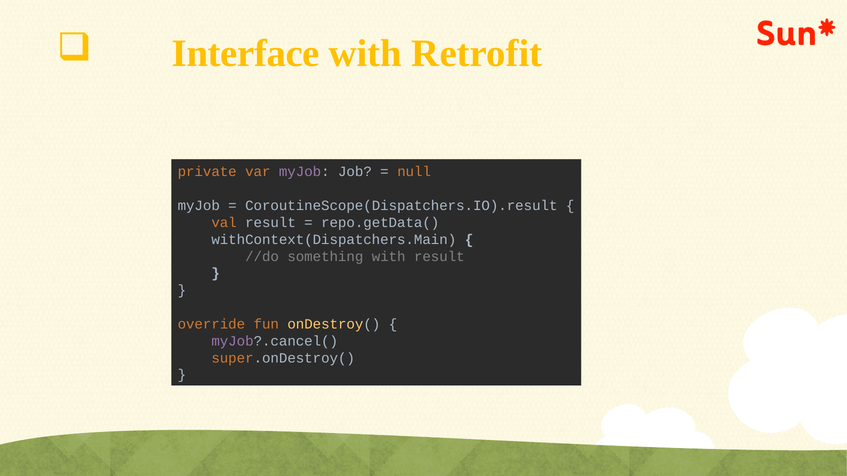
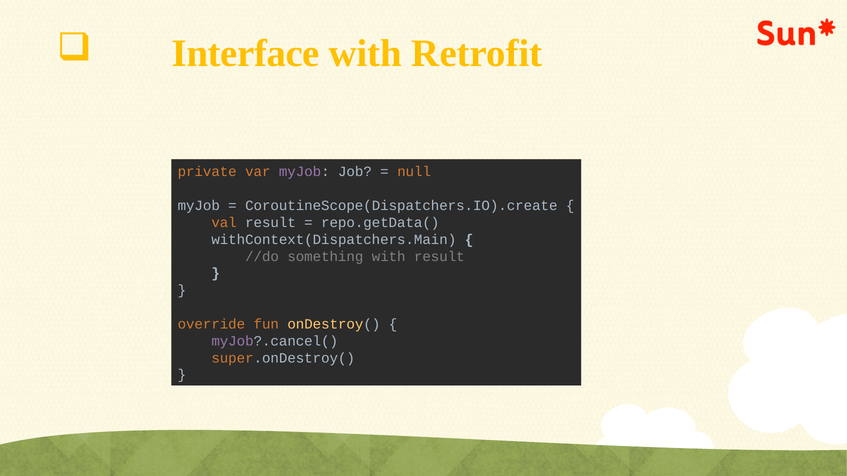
CoroutineScope(Dispatchers.IO).result: CoroutineScope(Dispatchers.IO).result -> CoroutineScope(Dispatchers.IO).create (401, 206)
